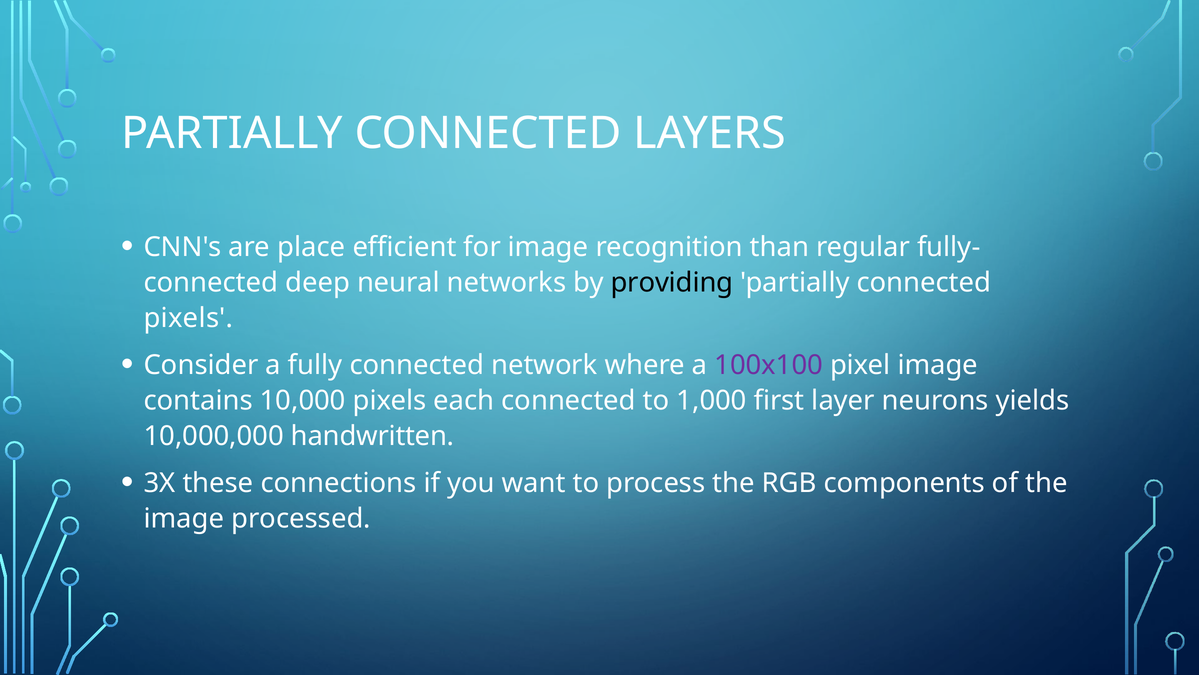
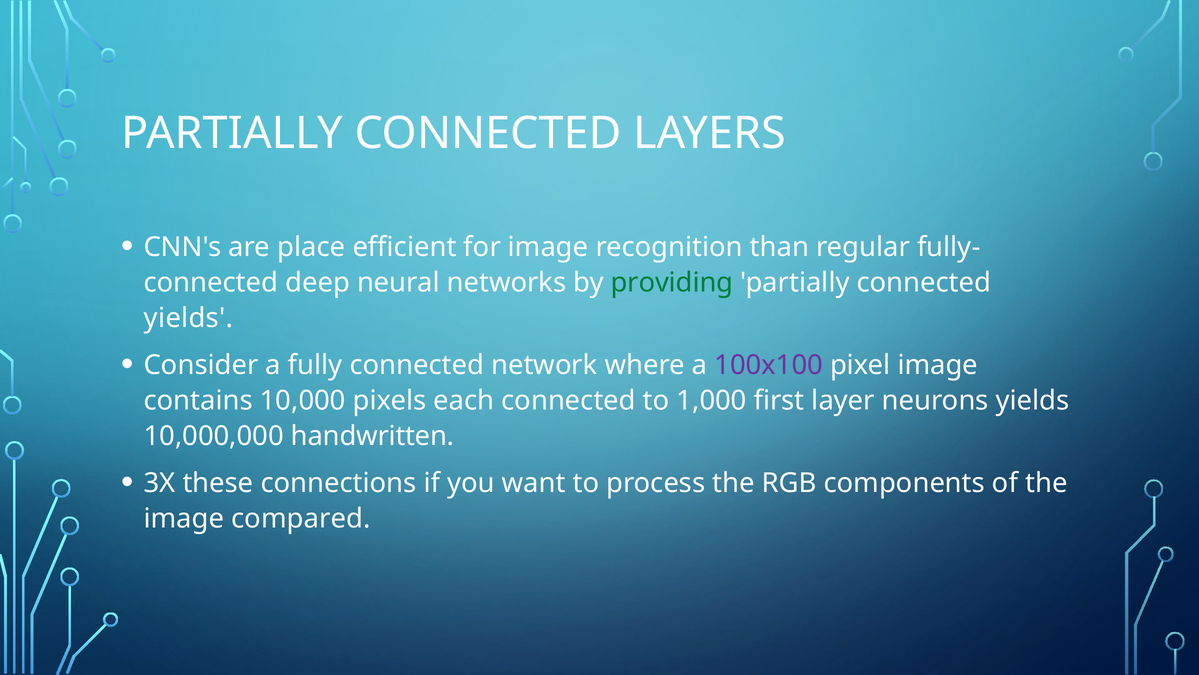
providing colour: black -> green (672, 282)
pixels: pixels -> yields (188, 318)
processed: processed -> compared (301, 518)
